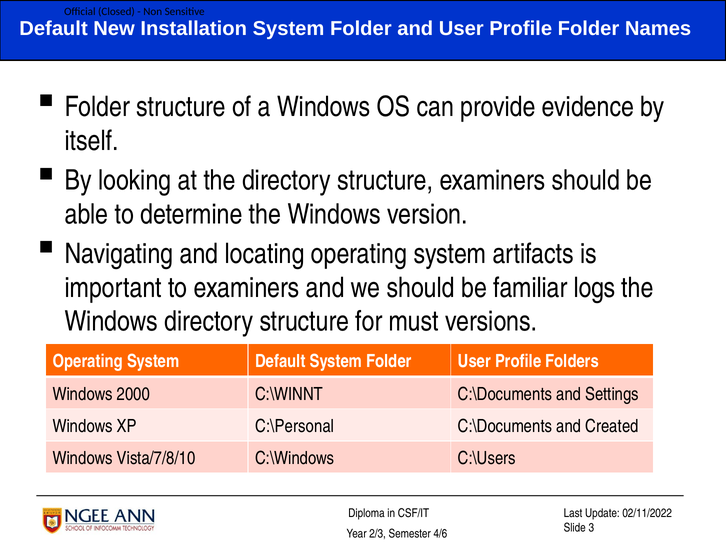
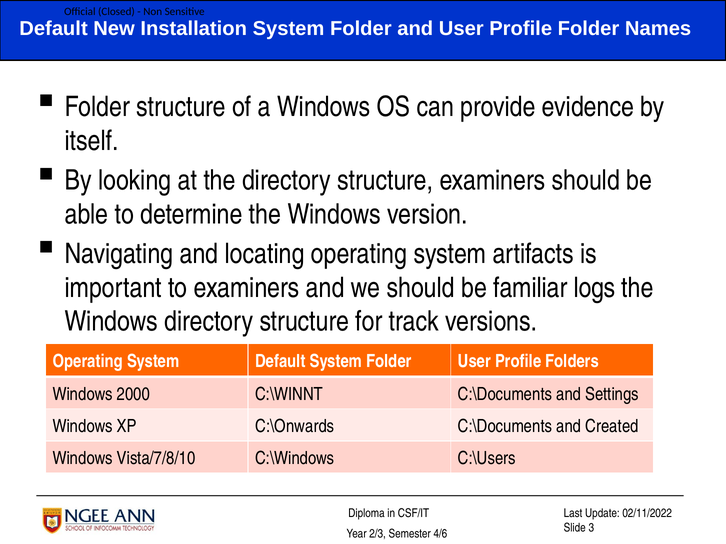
must: must -> track (414, 322)
C:\Personal: C:\Personal -> C:\Onwards (295, 427)
